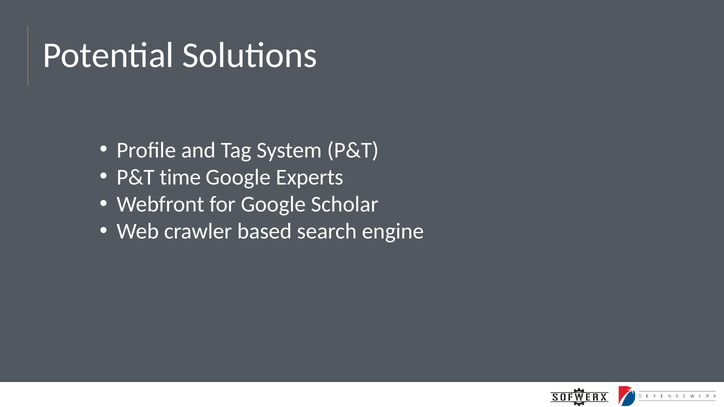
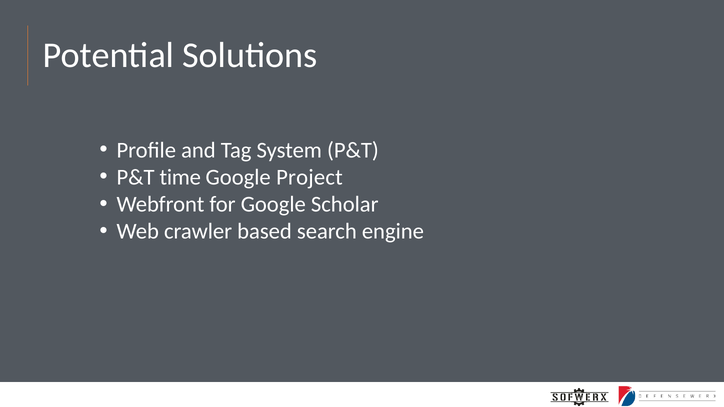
Experts: Experts -> Project (309, 177)
